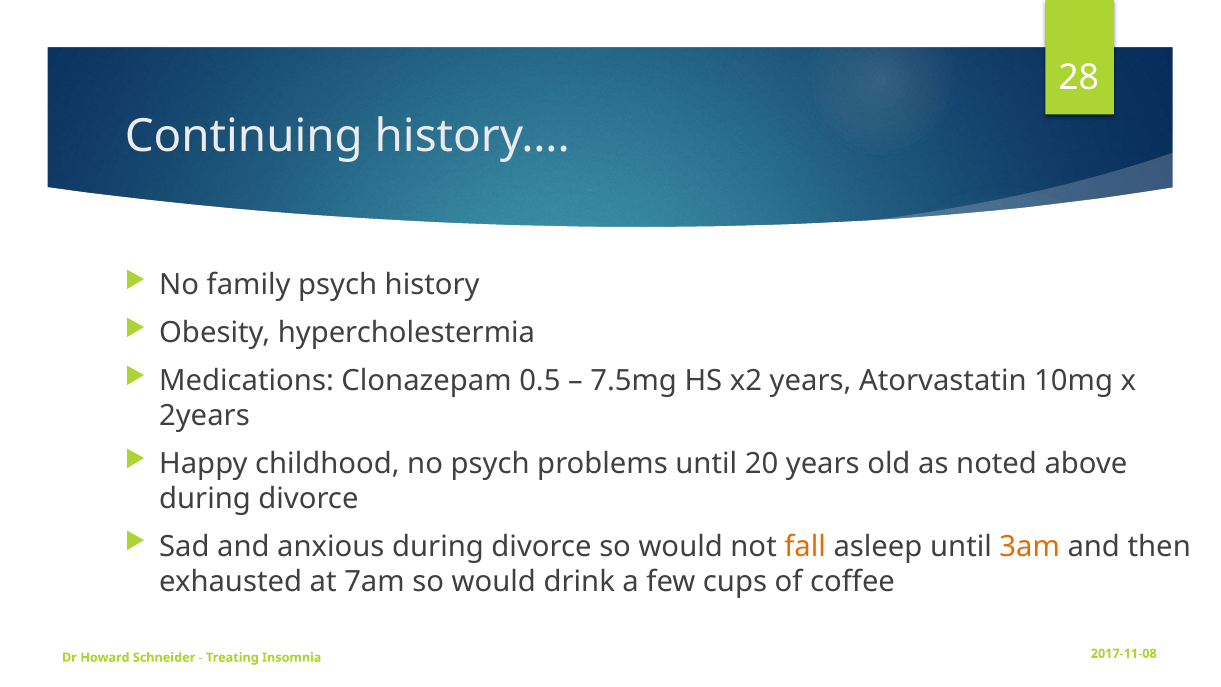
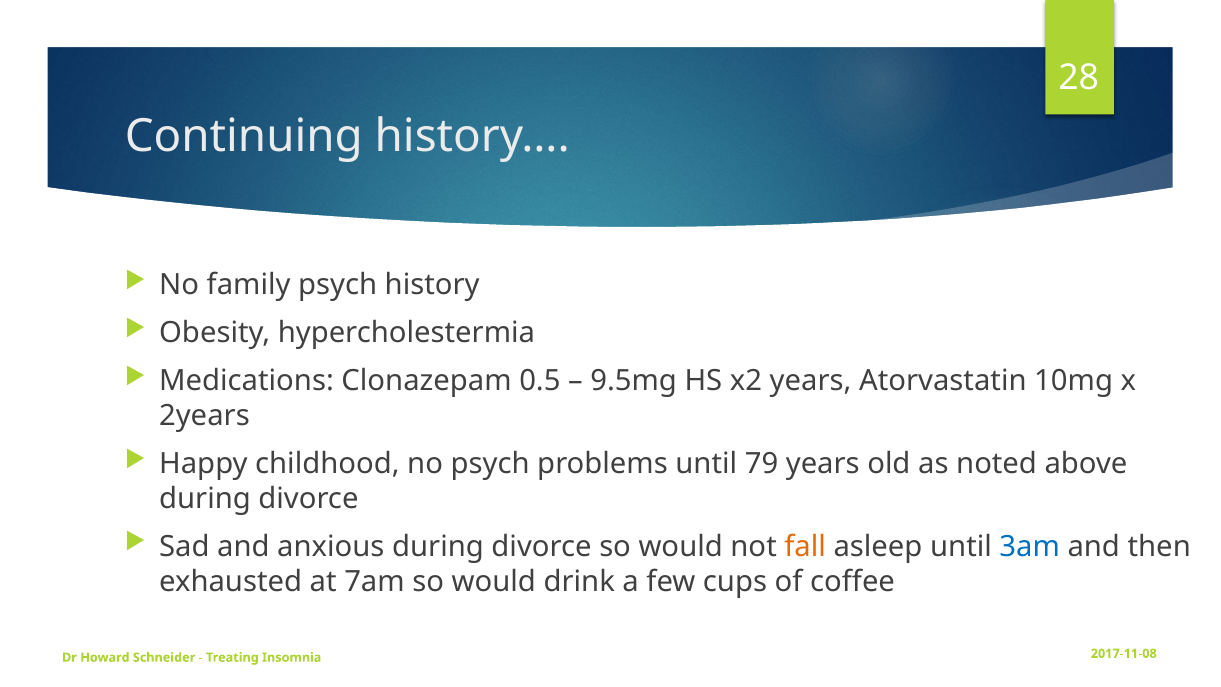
7.5mg: 7.5mg -> 9.5mg (634, 381)
20: 20 -> 79 (762, 463)
3am colour: orange -> blue (1030, 546)
